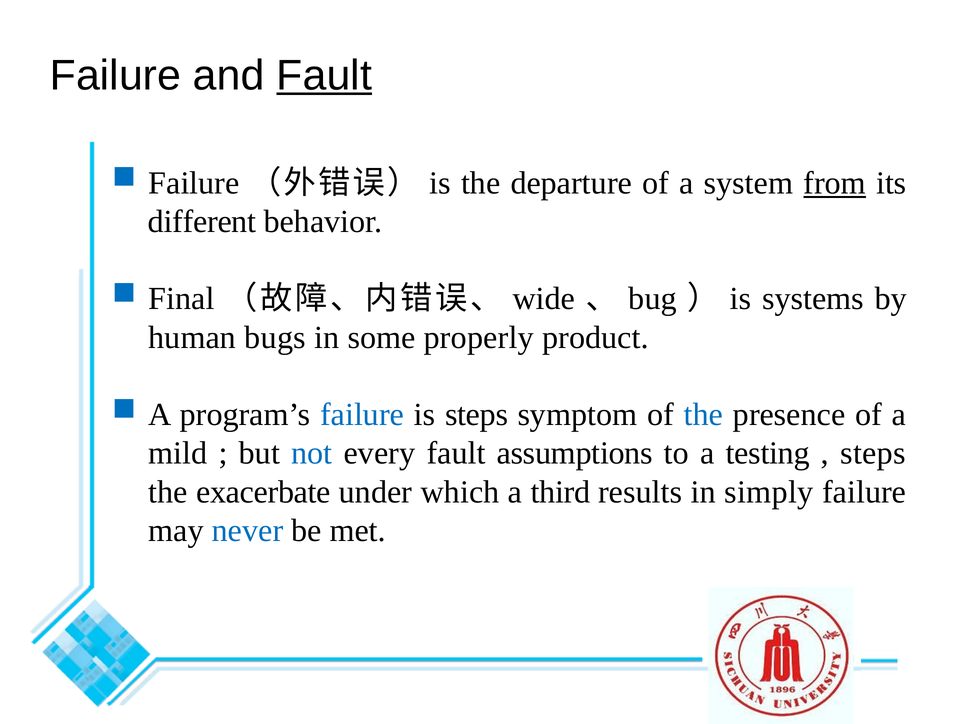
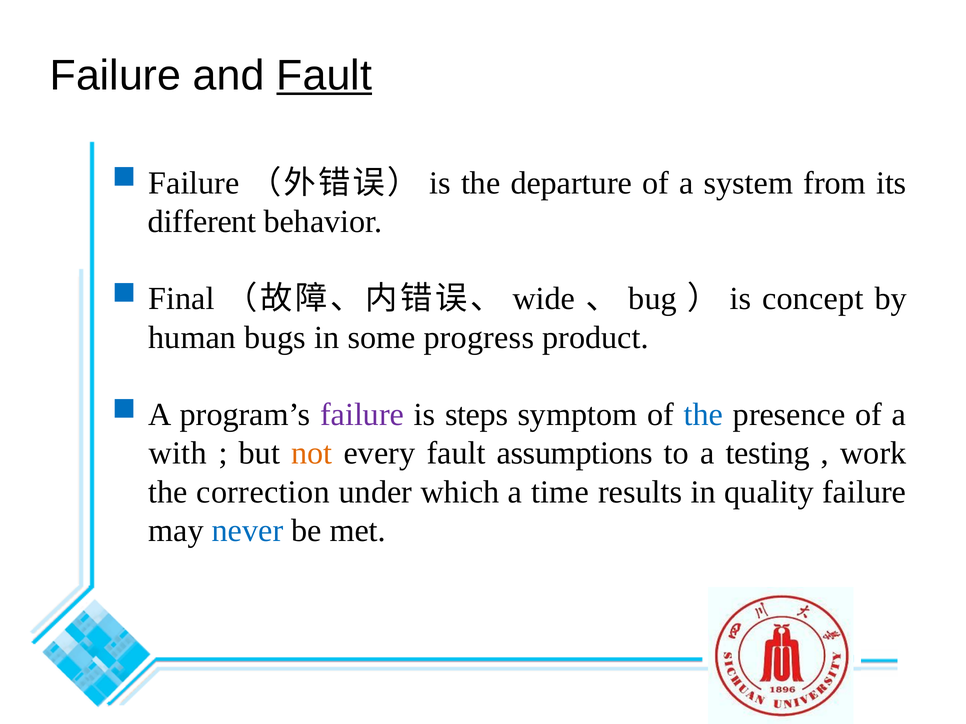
from underline: present -> none (835, 183)
systems: systems -> concept (813, 299)
properly: properly -> progress (479, 338)
failure colour: blue -> purple (362, 415)
mild: mild -> with (178, 454)
not colour: blue -> orange (312, 454)
steps: steps -> work (873, 454)
exacerbate: exacerbate -> correction (263, 492)
third: third -> time (560, 492)
simply: simply -> quality (769, 492)
